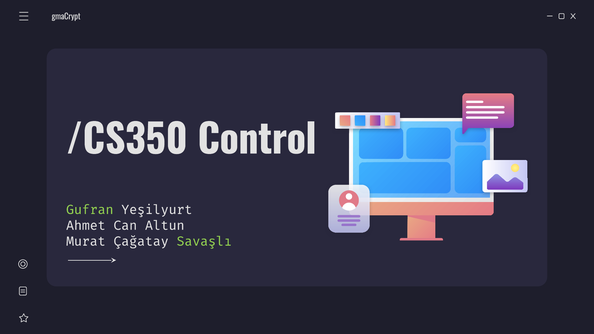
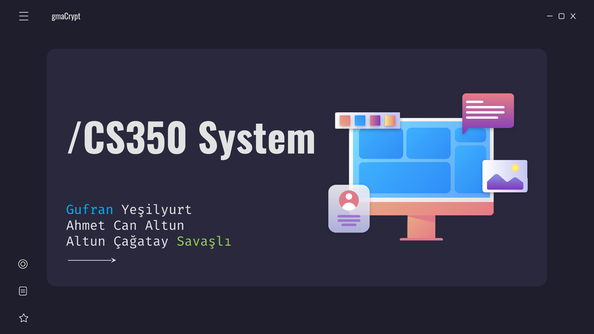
Control: Control -> System (257, 141)
Gufran colour: light green -> light blue (90, 210)
Murat: Murat -> Altun (86, 241)
